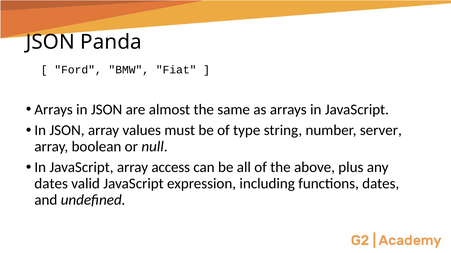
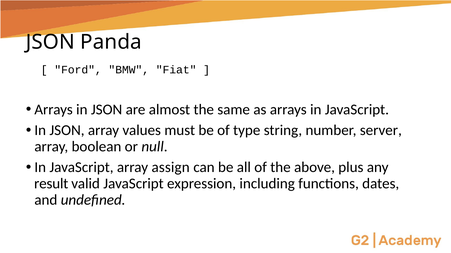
access: access -> assign (171, 168)
dates: dates -> result (51, 184)
